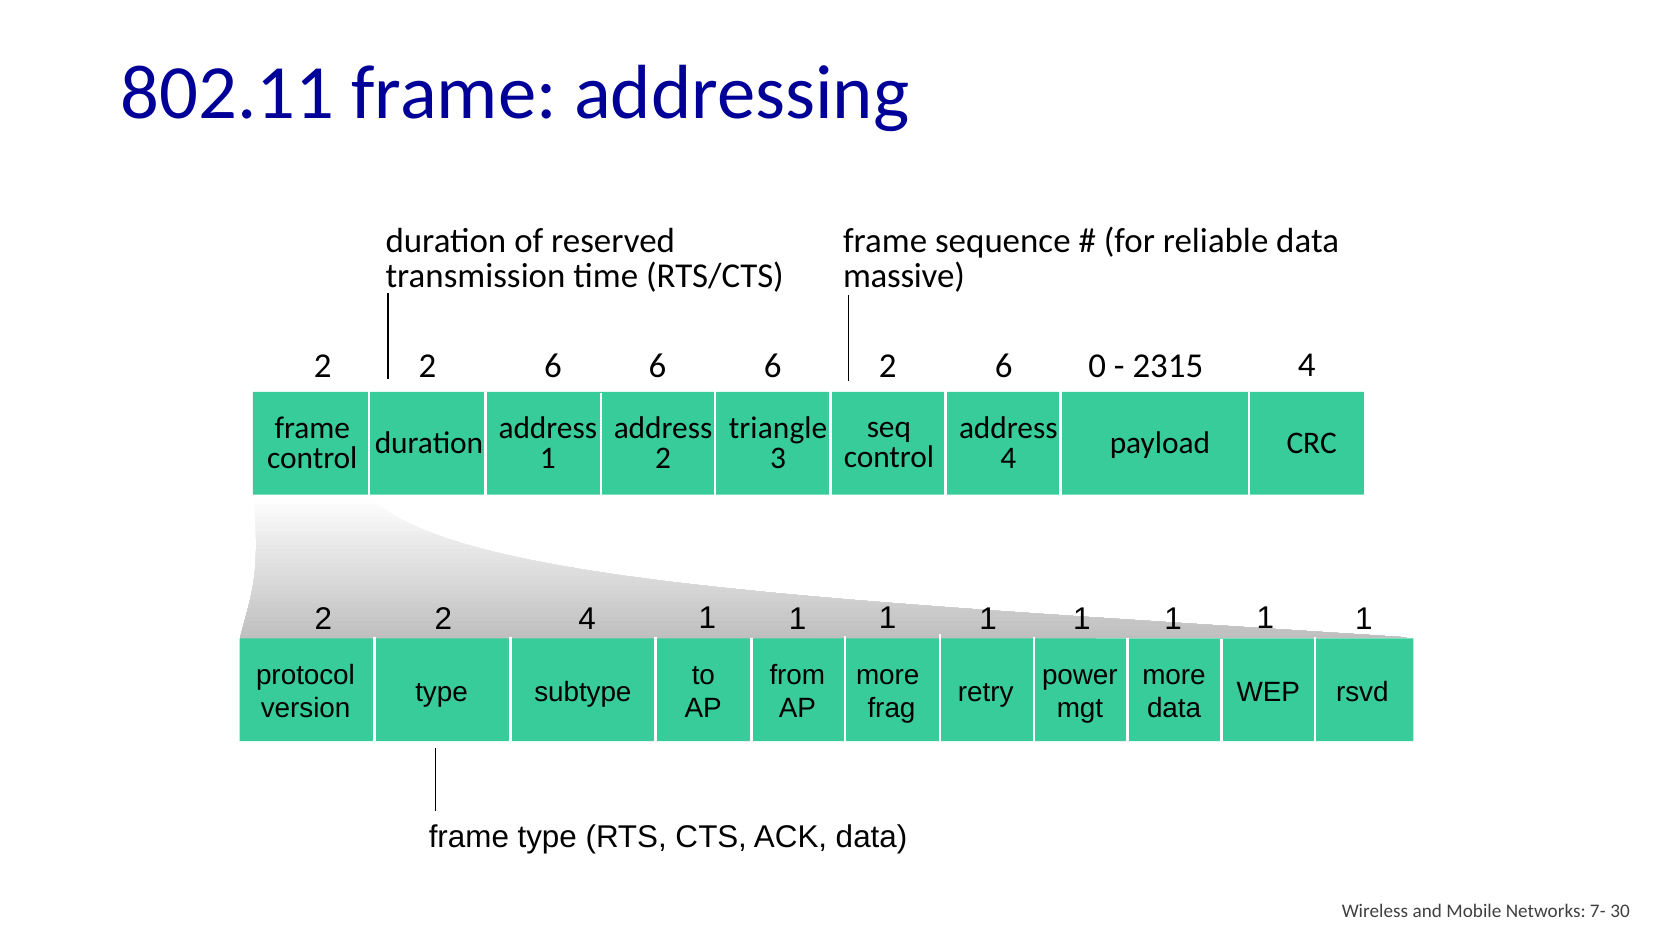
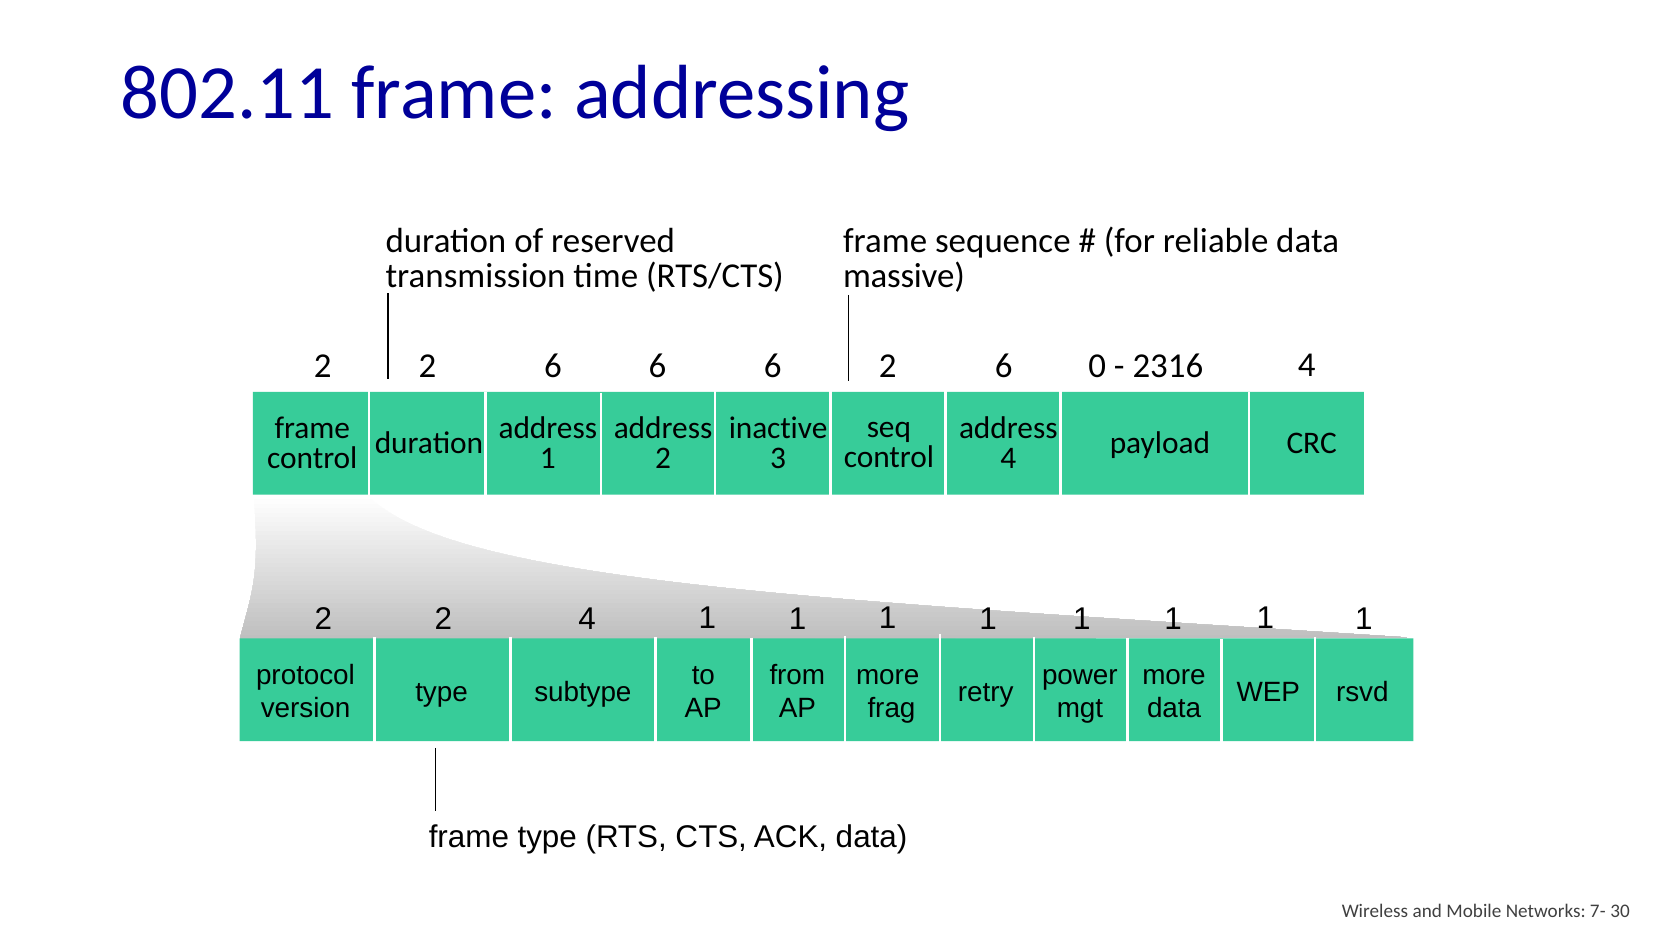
2315: 2315 -> 2316 (1168, 365)
triangle: triangle -> inactive (778, 428)
